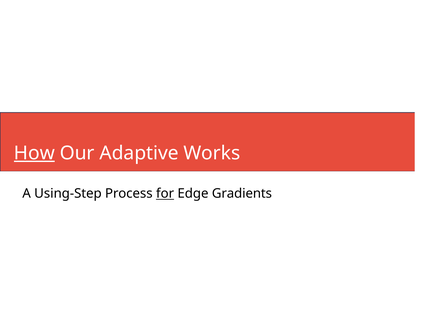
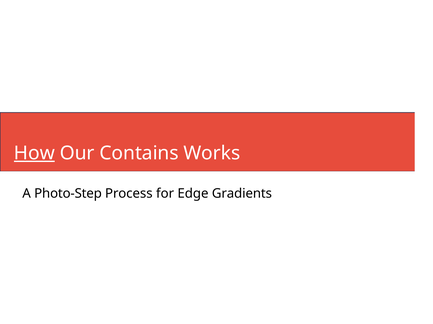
Adaptive: Adaptive -> Contains (139, 153)
Using-Step: Using-Step -> Photo-Step (68, 194)
for underline: present -> none (165, 194)
